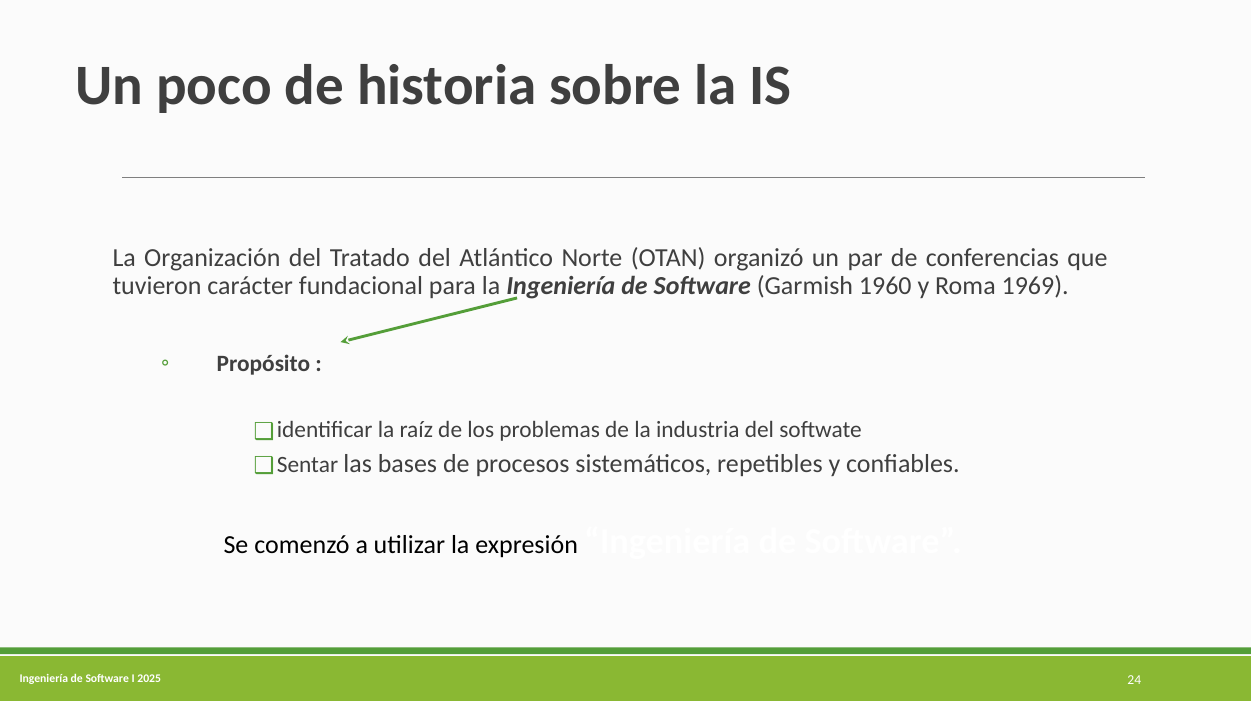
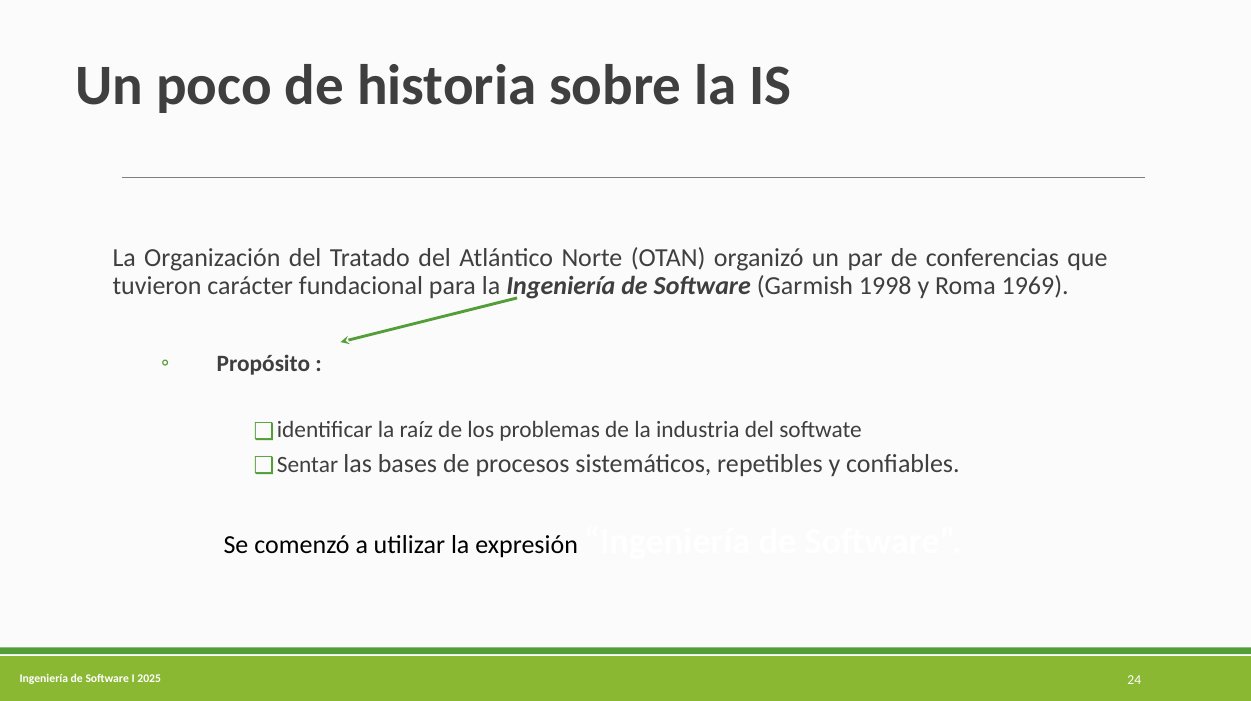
1960: 1960 -> 1998 (885, 286)
